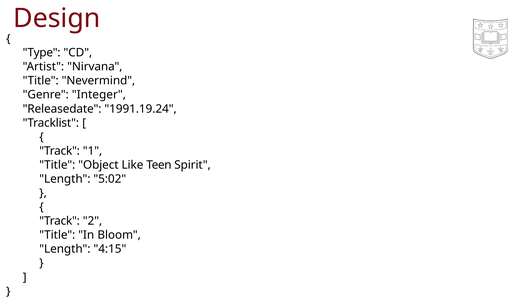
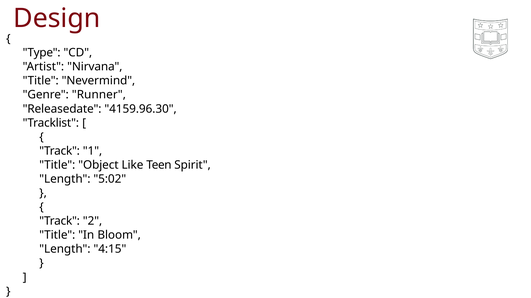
Integer: Integer -> Runner (99, 95)
1991.19.24: 1991.19.24 -> 4159.96.30 (141, 109)
